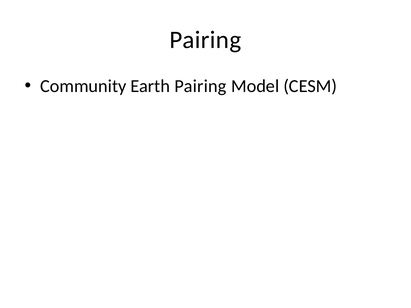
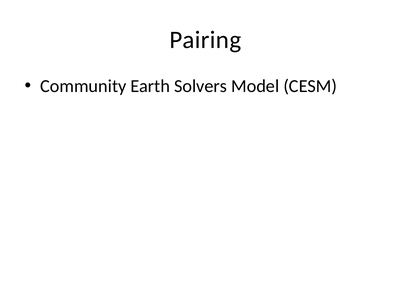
Earth Pairing: Pairing -> Solvers (201, 86)
